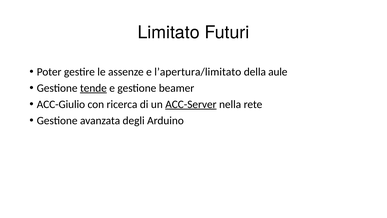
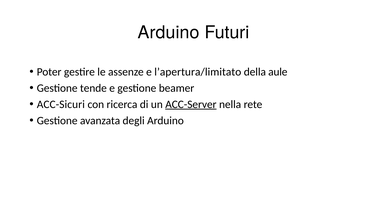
Limitato: Limitato -> Arduino (169, 33)
tende underline: present -> none (93, 88)
ACC-Giulio: ACC-Giulio -> ACC-Sicuri (61, 104)
